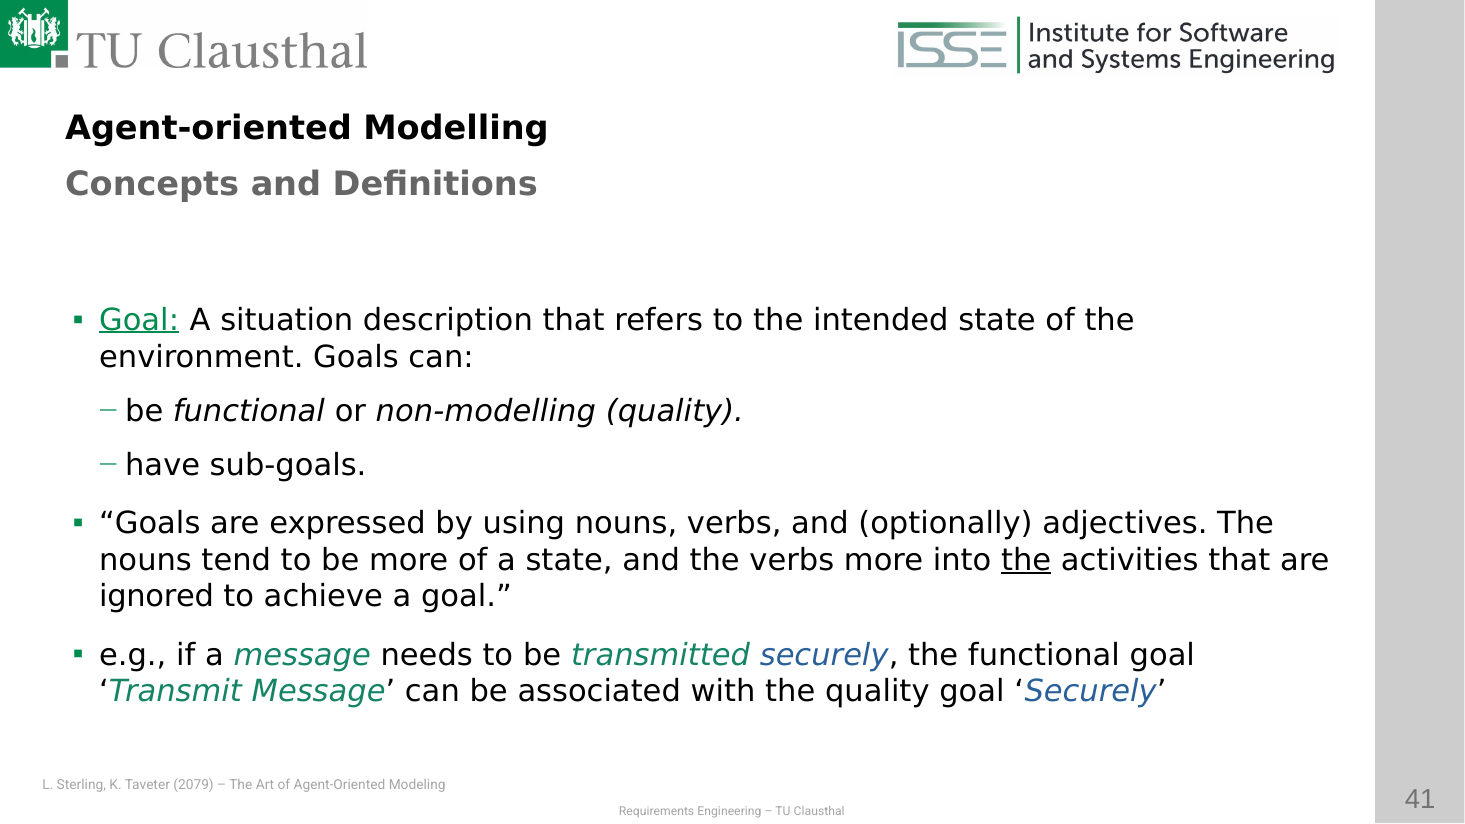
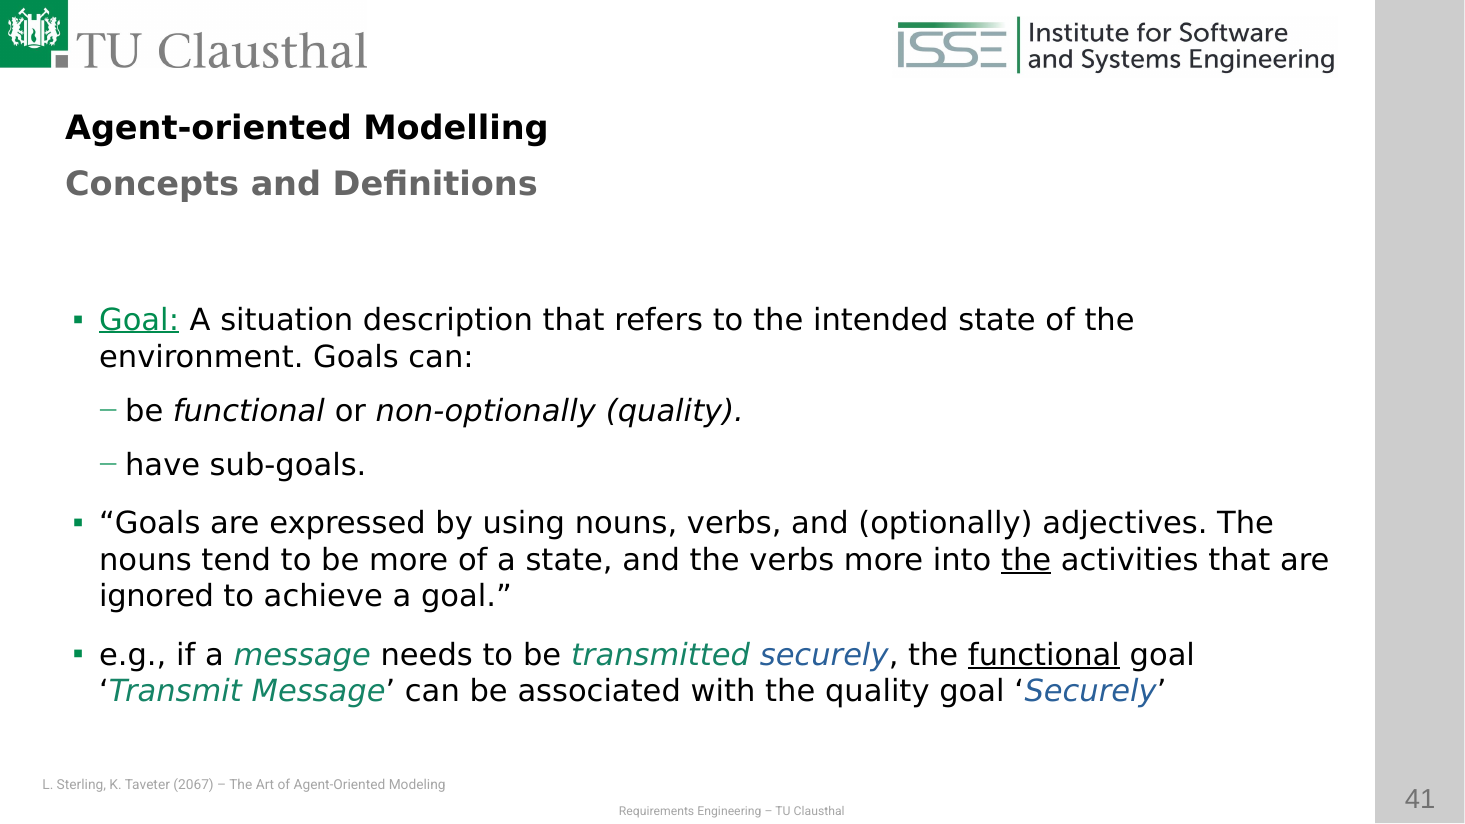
non-modelling: non-modelling -> non-optionally (486, 411)
functional underline: none -> present (1044, 655)
2079: 2079 -> 2067 (194, 785)
